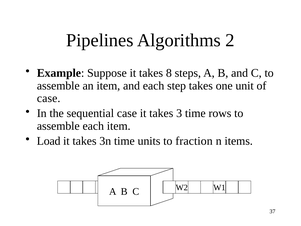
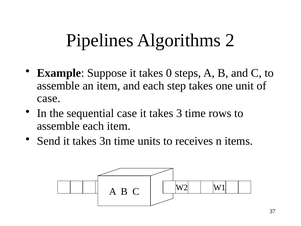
8: 8 -> 0 (169, 73)
Load: Load -> Send (49, 141)
fraction: fraction -> receives (194, 141)
